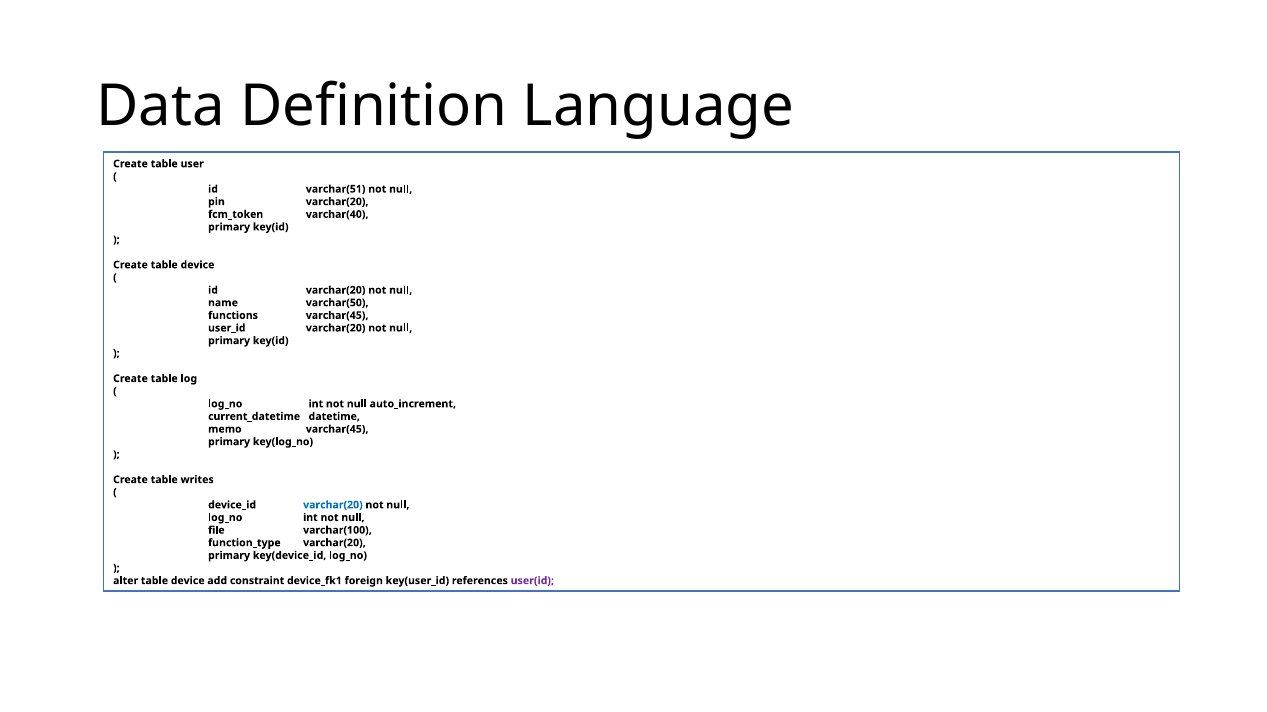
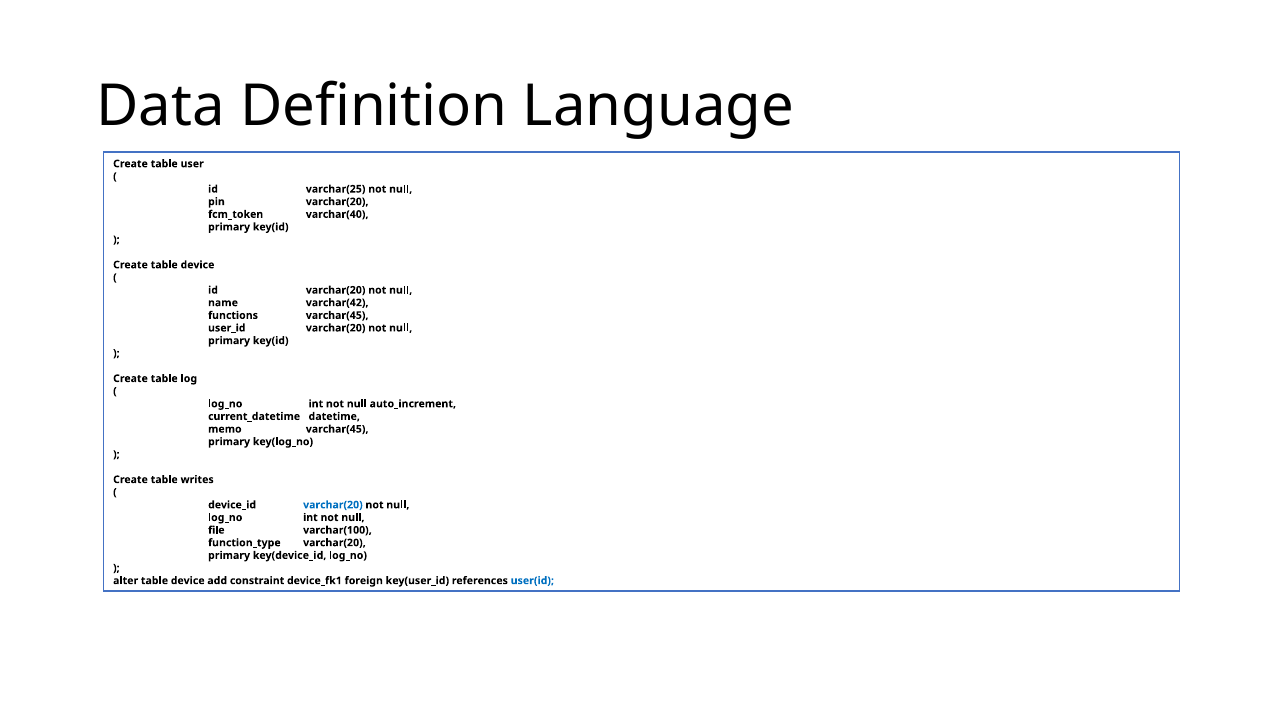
varchar(51: varchar(51 -> varchar(25 (336, 189)
varchar(50: varchar(50 -> varchar(42 (337, 303)
user(id colour: purple -> blue (532, 581)
